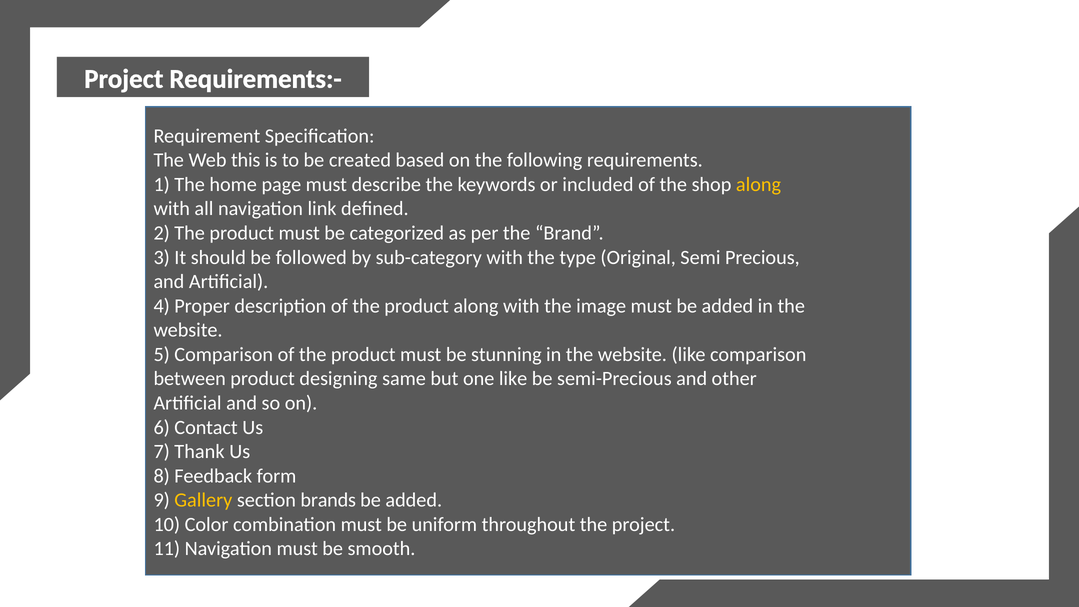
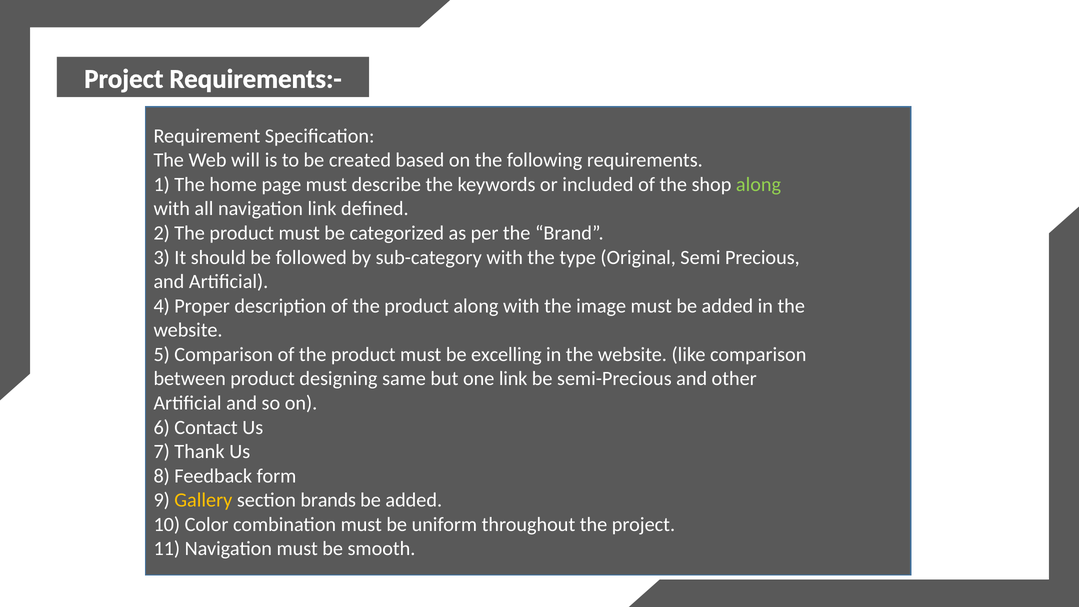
this: this -> will (246, 160)
along colour: yellow -> light green (759, 185)
stunning: stunning -> excelling (506, 354)
one like: like -> link (513, 379)
